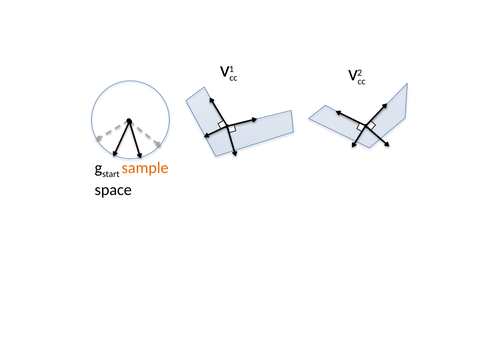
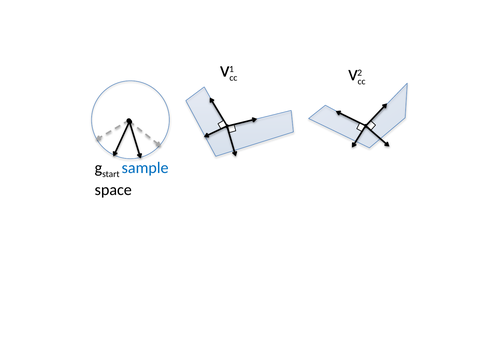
sample colour: orange -> blue (145, 168)
